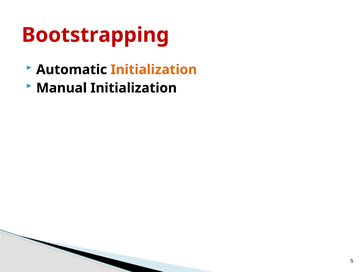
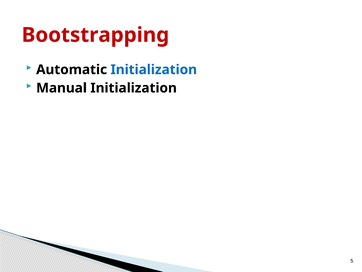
Initialization colour: orange -> blue (154, 70)
